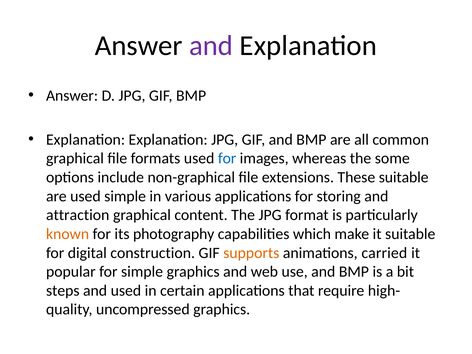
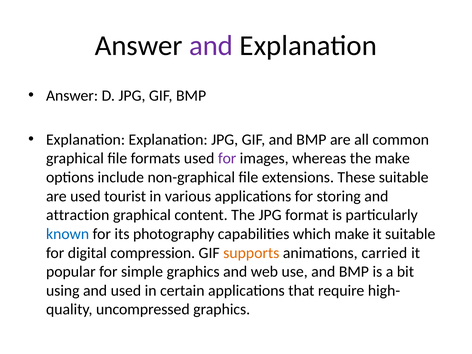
for colour: blue -> purple (227, 158)
the some: some -> make (392, 158)
used simple: simple -> tourist (125, 196)
known colour: orange -> blue (68, 234)
construction: construction -> compression (153, 253)
steps: steps -> using (63, 291)
